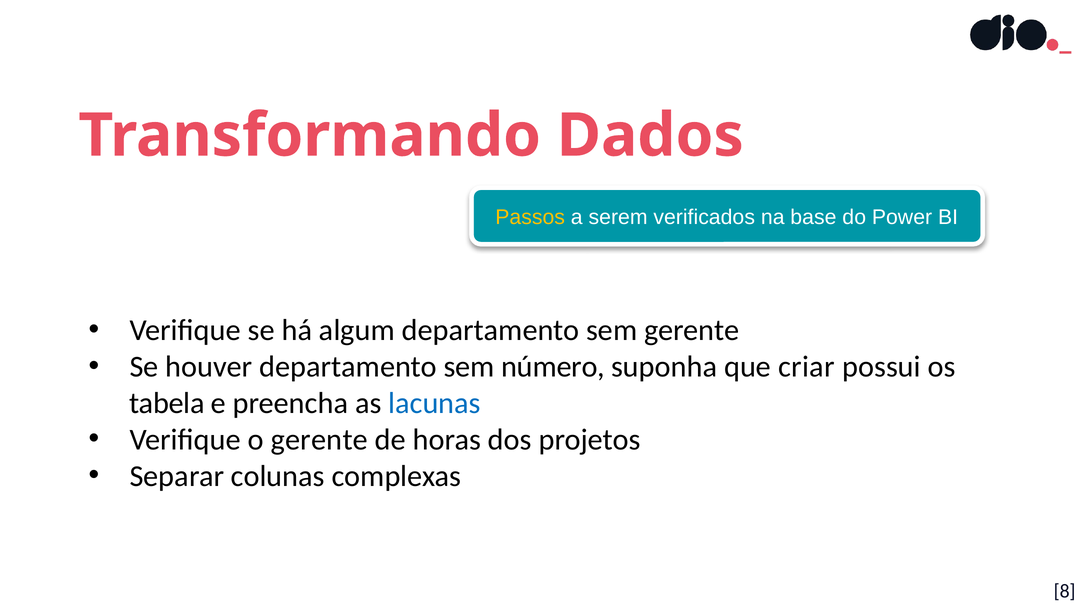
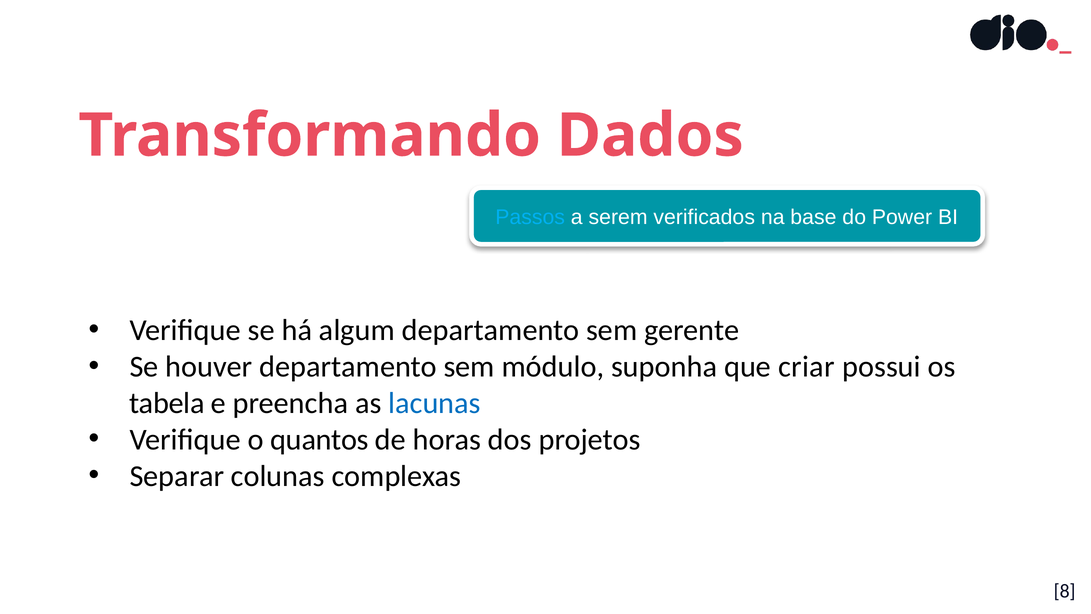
Passos colour: yellow -> light blue (530, 217)
número: número -> módulo (553, 367)
o gerente: gerente -> quantos (320, 439)
